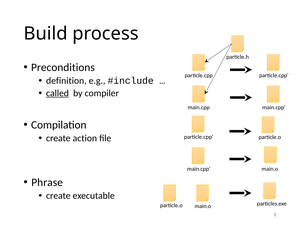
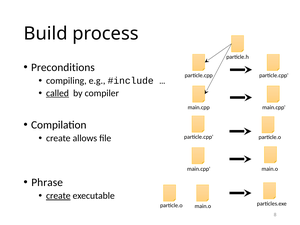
definition: definition -> compiling (66, 81)
action: action -> allows (85, 138)
create underline: none -> present (58, 196)
